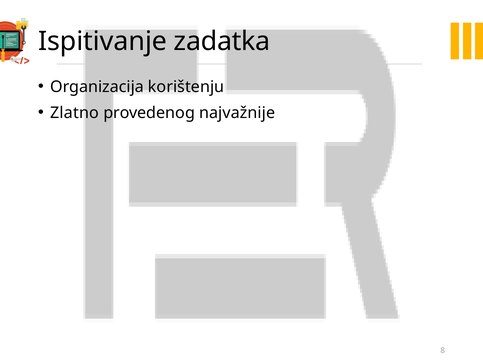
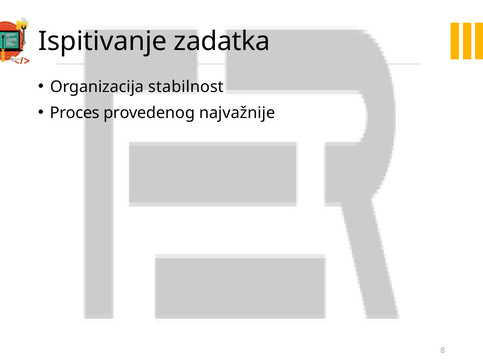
korištenju: korištenju -> stabilnost (186, 87)
Zlatno: Zlatno -> Proces (75, 113)
